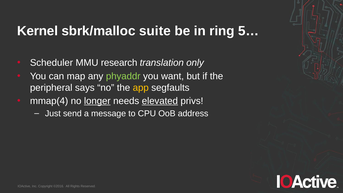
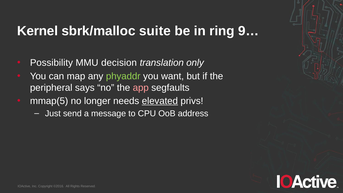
5…: 5… -> 9… (249, 31)
Scheduler: Scheduler -> Possibility (51, 63)
research: research -> decision (119, 63)
app colour: yellow -> pink (141, 88)
mmap(4: mmap(4 -> mmap(5 (49, 101)
longer underline: present -> none (97, 101)
